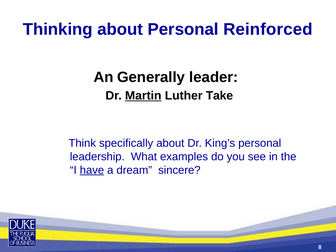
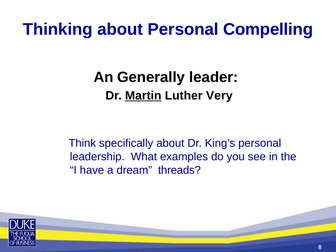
Reinforced: Reinforced -> Compelling (268, 29)
Take: Take -> Very (219, 96)
have underline: present -> none (92, 170)
sincere: sincere -> threads (179, 170)
